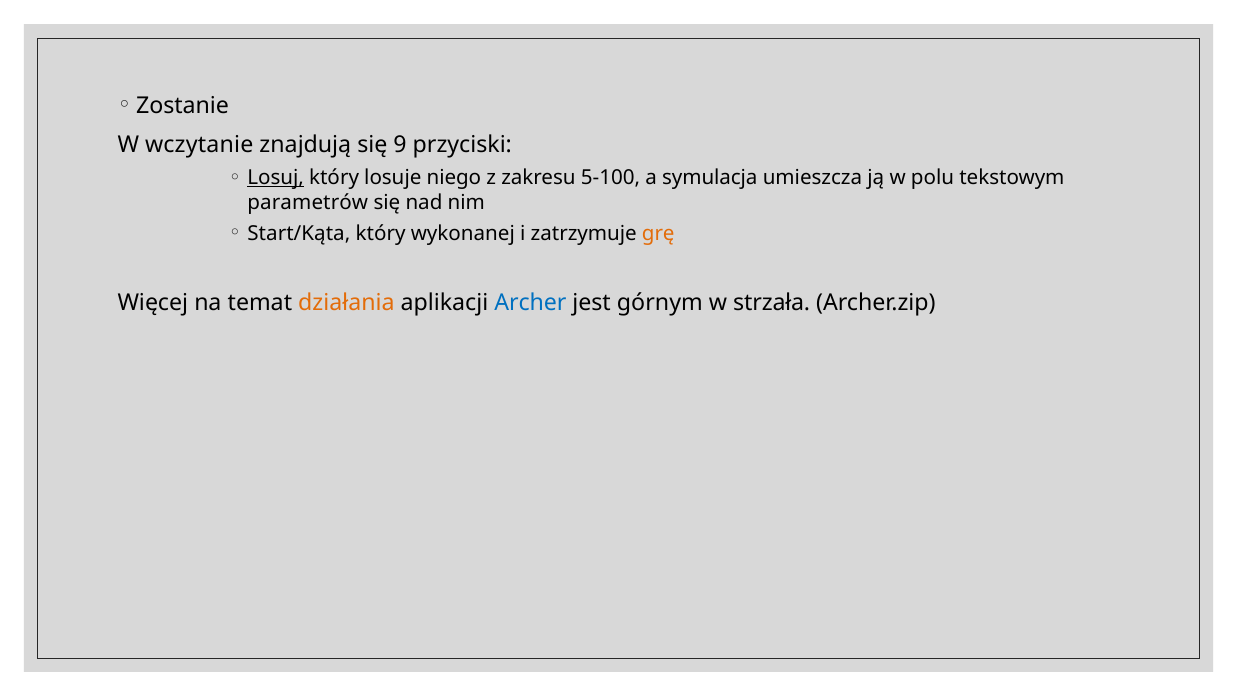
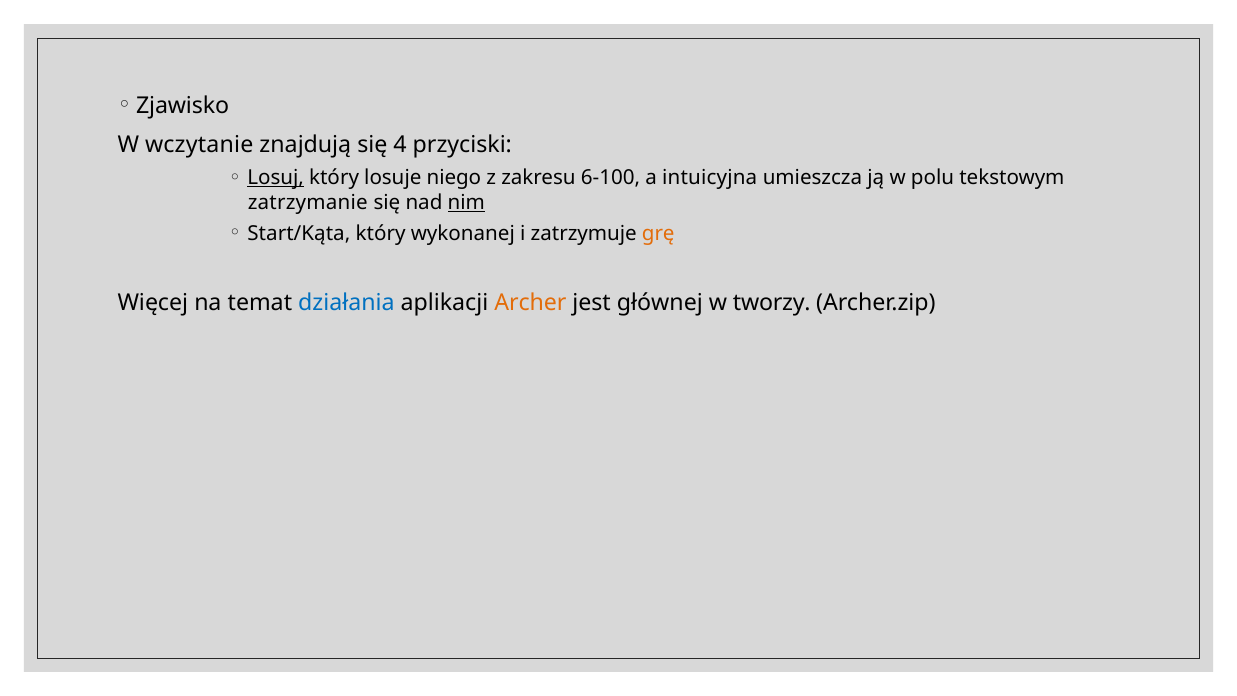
Zostanie: Zostanie -> Zjawisko (183, 106)
9: 9 -> 4 (400, 145)
5-100: 5-100 -> 6-100 (611, 178)
symulacja: symulacja -> intuicyjna (710, 178)
parametrów: parametrów -> zatrzymanie (308, 202)
nim underline: none -> present (466, 202)
działania colour: orange -> blue (346, 303)
Archer colour: blue -> orange (530, 303)
górnym: górnym -> głównej (660, 303)
strzała: strzała -> tworzy (772, 303)
